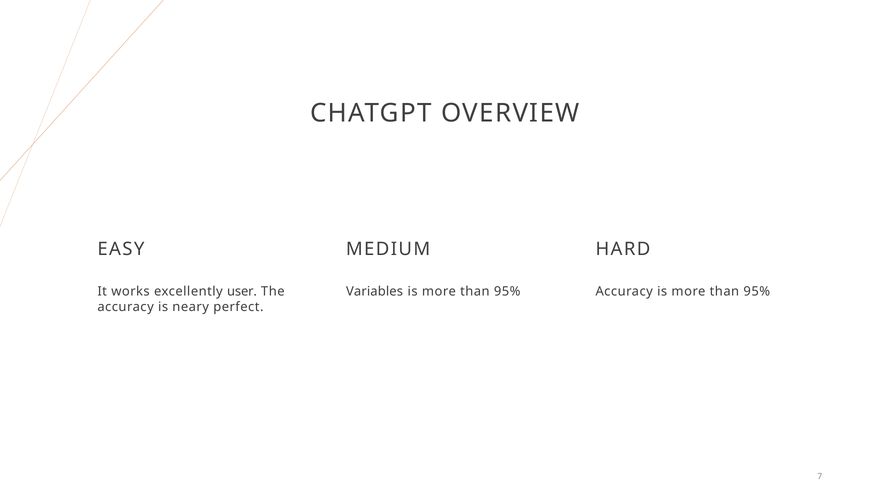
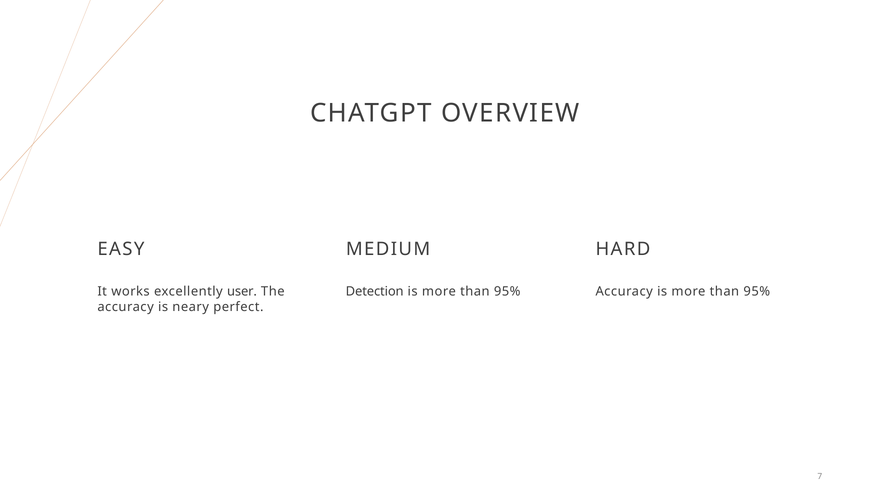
Variables: Variables -> Detection (375, 292)
